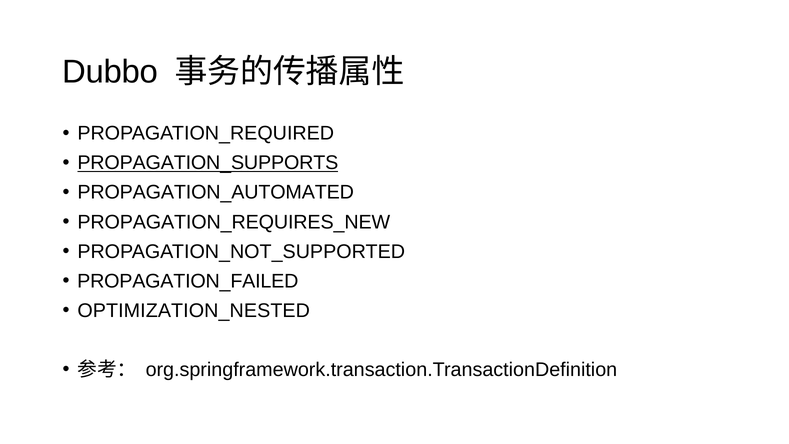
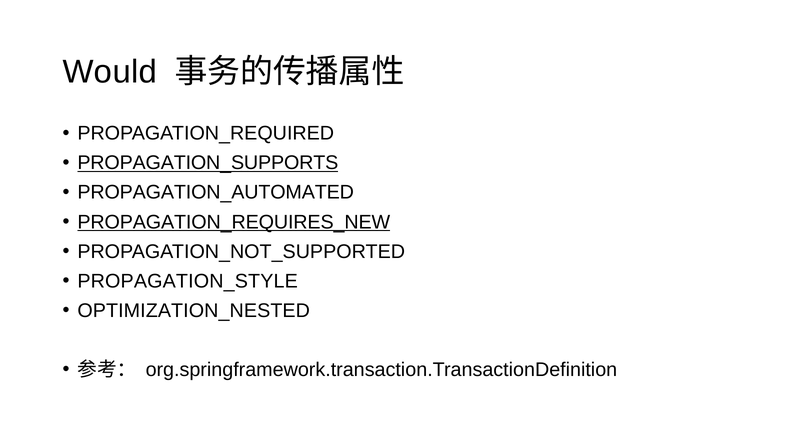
Dubbo: Dubbo -> Would (110, 72)
PROPAGATION_REQUIRES_NEW underline: none -> present (234, 222)
PROPAGATION_FAILED: PROPAGATION_FAILED -> PROPAGATION_STYLE (188, 281)
